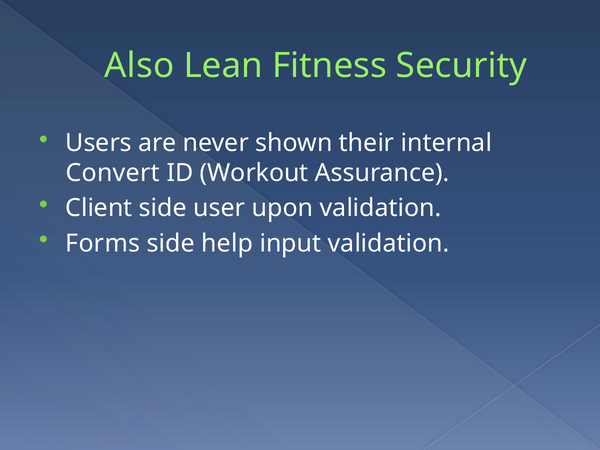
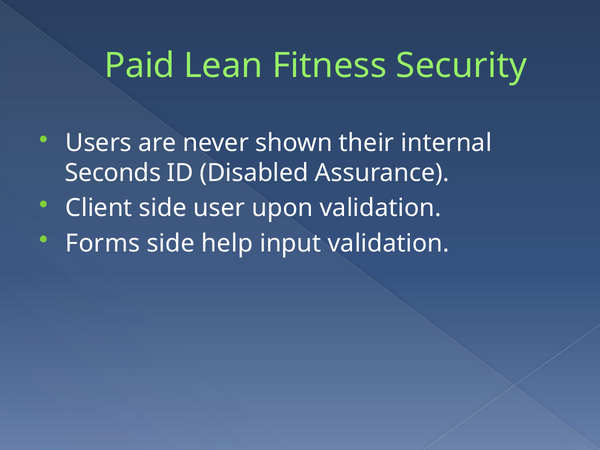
Also: Also -> Paid (140, 66)
Convert: Convert -> Seconds (113, 173)
Workout: Workout -> Disabled (254, 173)
